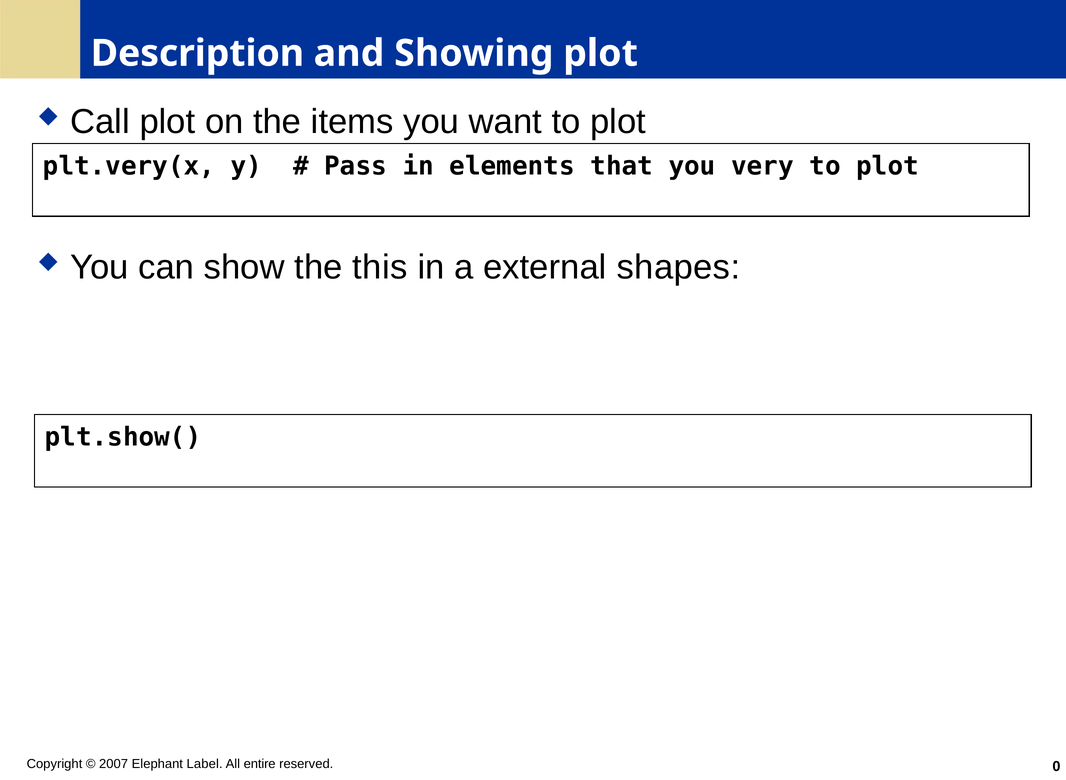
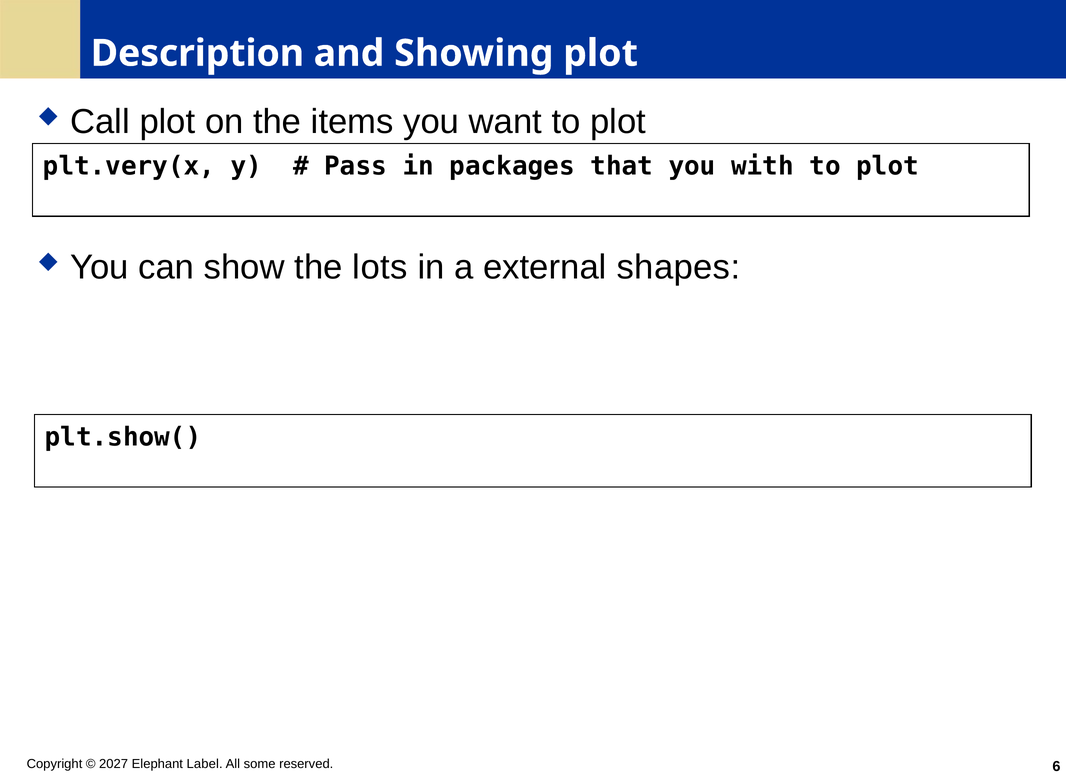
elements: elements -> packages (512, 166)
very: very -> with (762, 166)
this: this -> lots (380, 268)
2007: 2007 -> 2027 (114, 764)
entire: entire -> some (260, 764)
0: 0 -> 6 (1056, 766)
